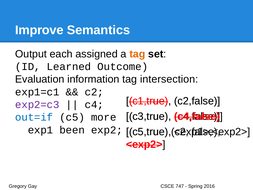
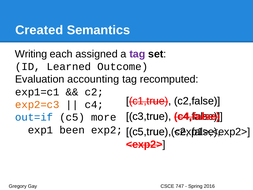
Improve: Improve -> Created (39, 30)
Output: Output -> Writing (31, 54)
tag colour: orange -> purple (137, 54)
information: information -> accounting (93, 79)
intersection: intersection -> recomputed (169, 79)
exp2=c3 colour: purple -> orange (37, 104)
